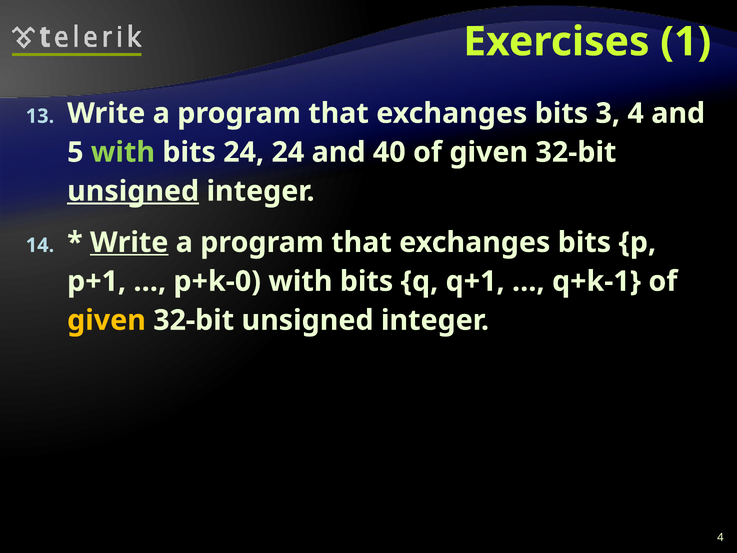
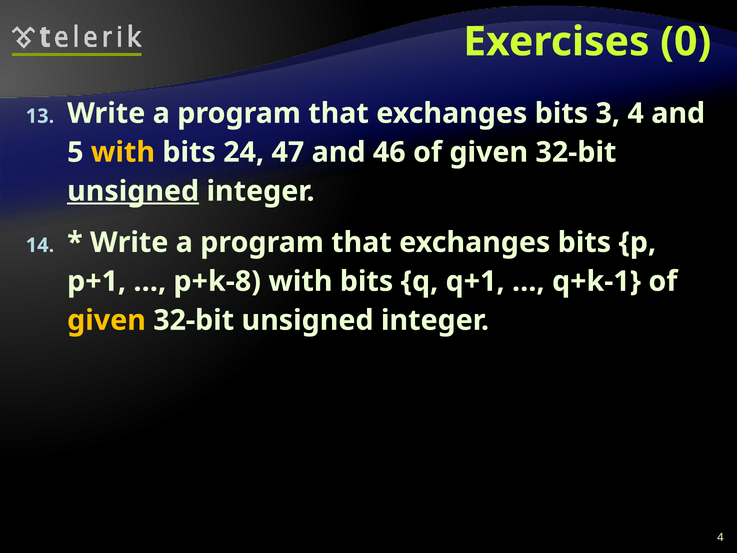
1: 1 -> 0 (686, 42)
with colour: light green -> yellow (123, 152)
24 24: 24 -> 47 (288, 152)
40: 40 -> 46 (389, 152)
Write underline: present -> none (129, 242)
p+k-0: p+k-0 -> p+k-8 (217, 281)
